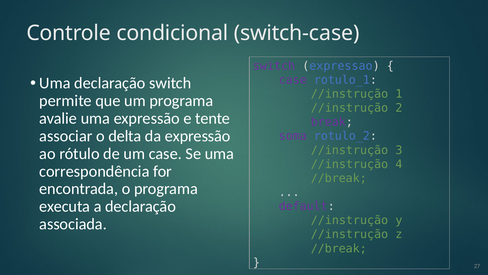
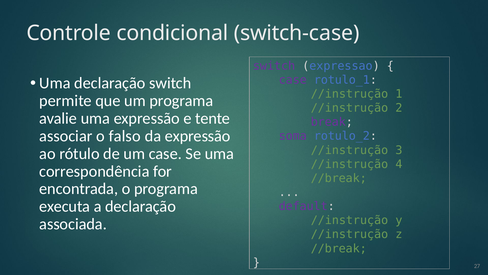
delta: delta -> falso (125, 136)
